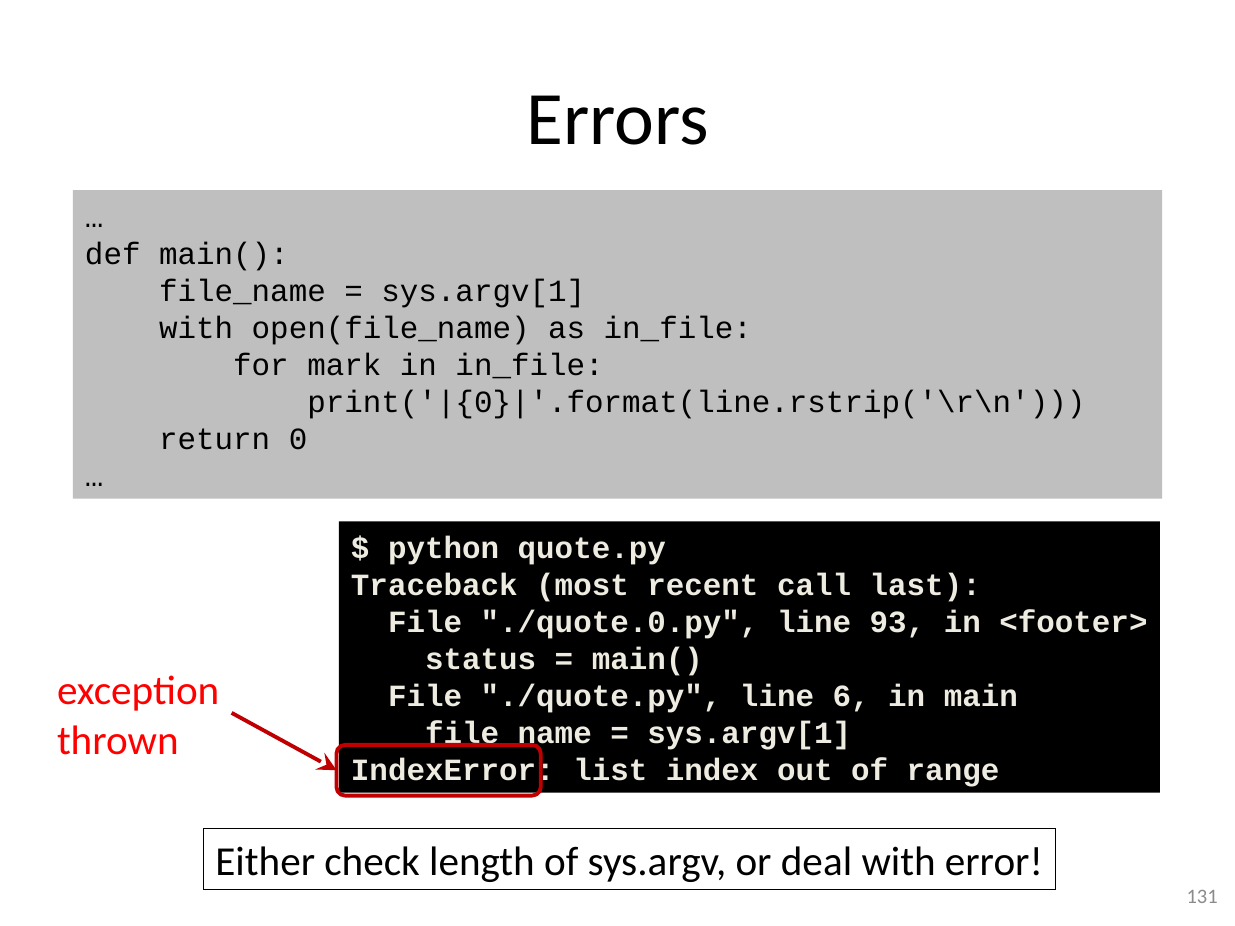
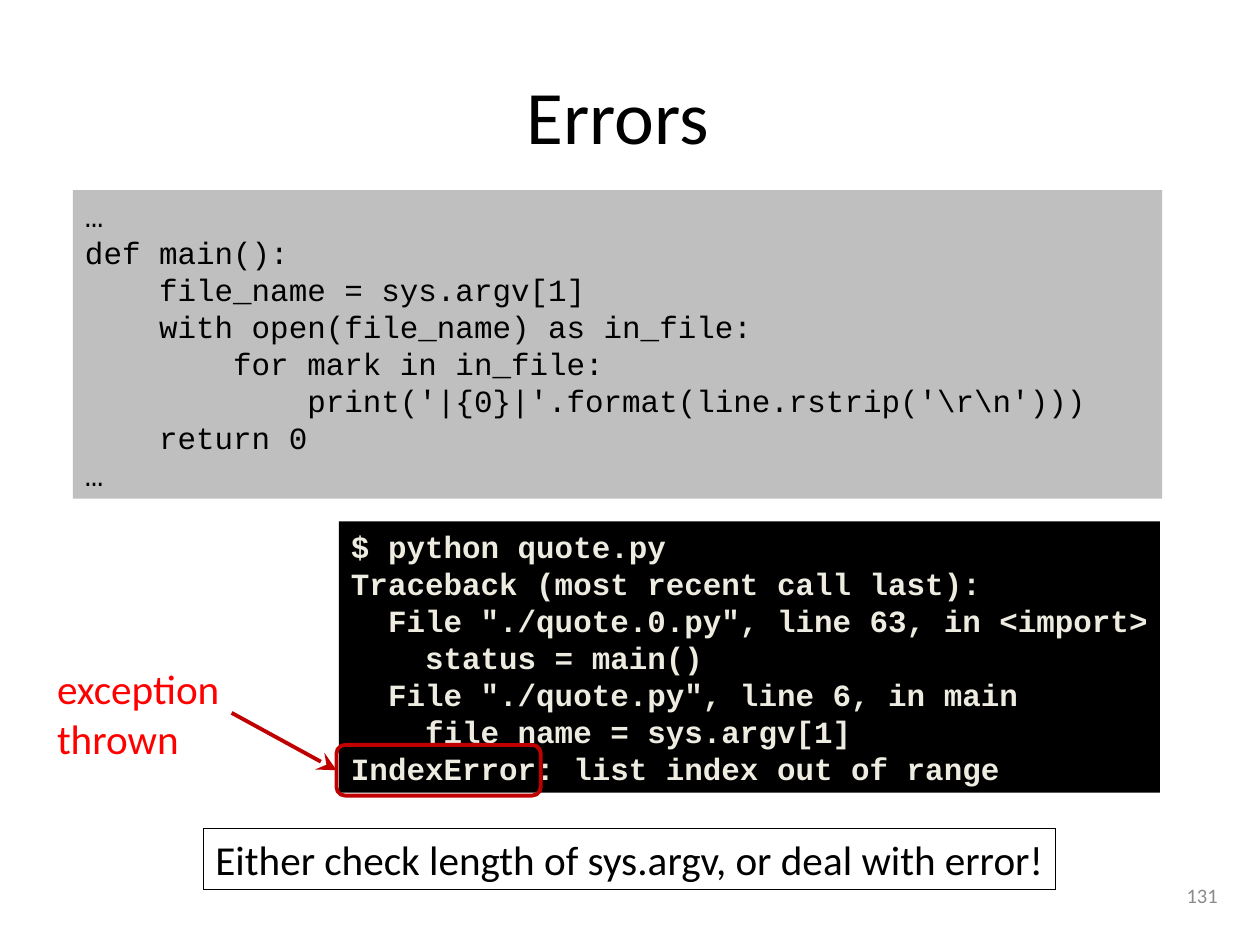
93: 93 -> 63 (897, 622)
<footer>: <footer> -> <import> (1073, 622)
